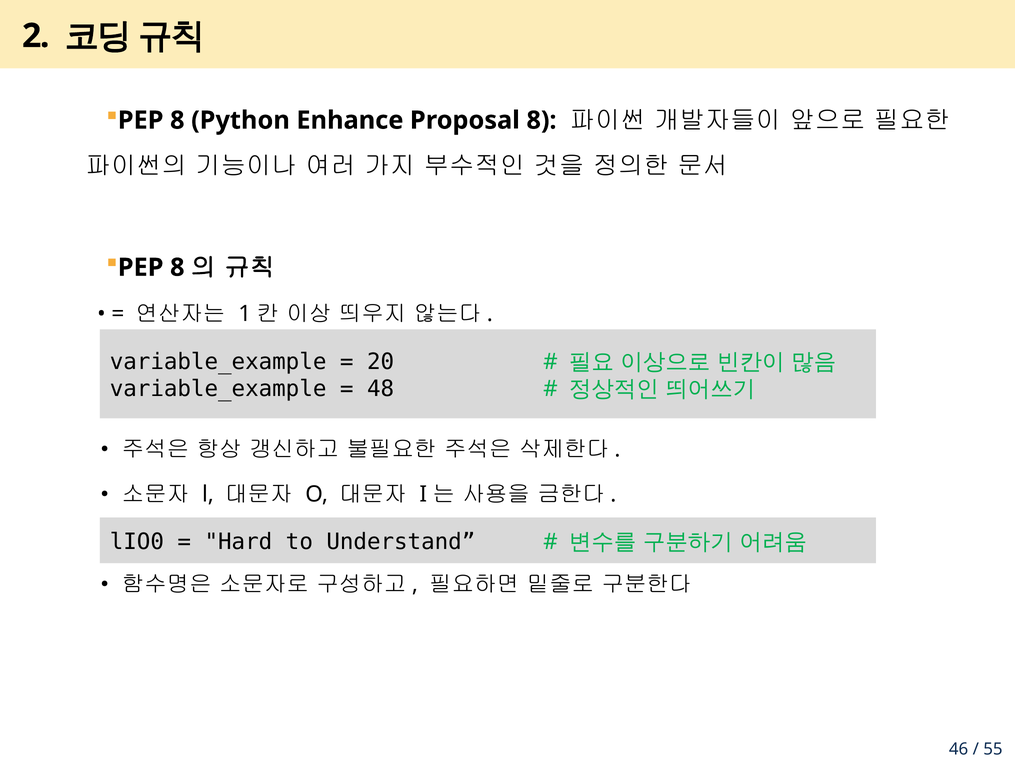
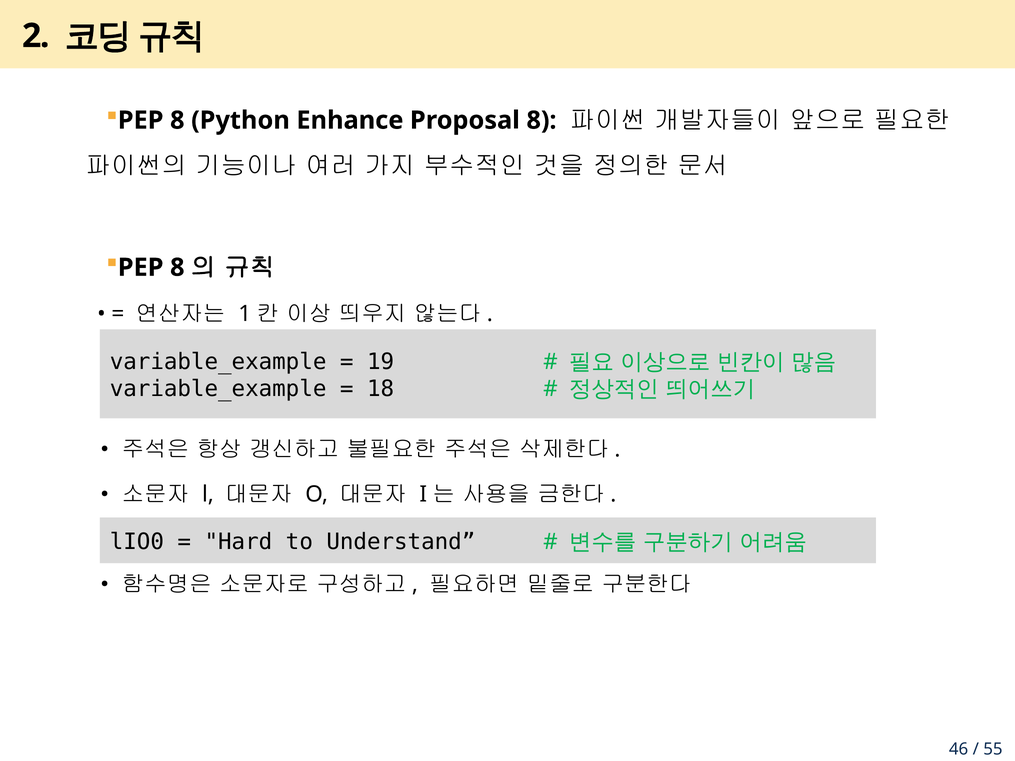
20: 20 -> 19 (381, 362)
48: 48 -> 18 (381, 389)
